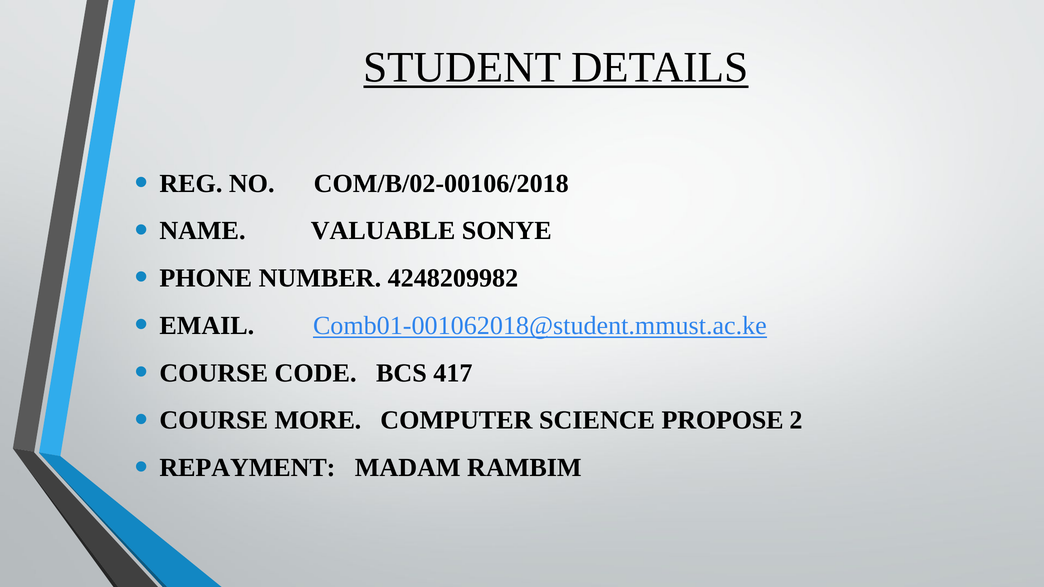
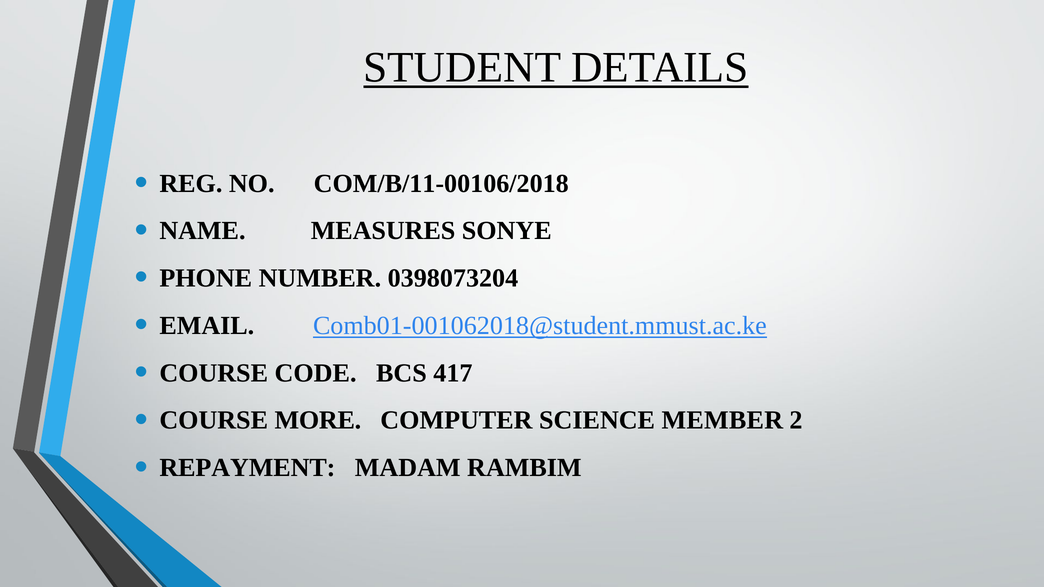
COM/B/02-00106/2018: COM/B/02-00106/2018 -> COM/B/11-00106/2018 (441, 183)
VALUABLE: VALUABLE -> MEASURES (383, 231)
4248209982: 4248209982 -> 0398073204 (453, 278)
PROPOSE: PROPOSE -> MEMBER (722, 421)
